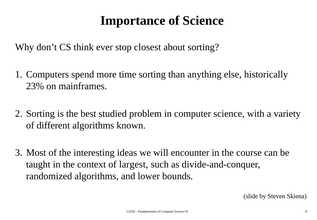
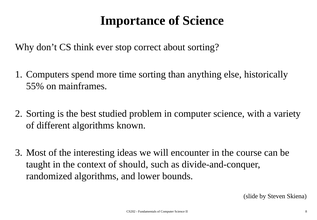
closest: closest -> correct (148, 47)
23%: 23% -> 55% (35, 86)
largest: largest -> should (134, 164)
